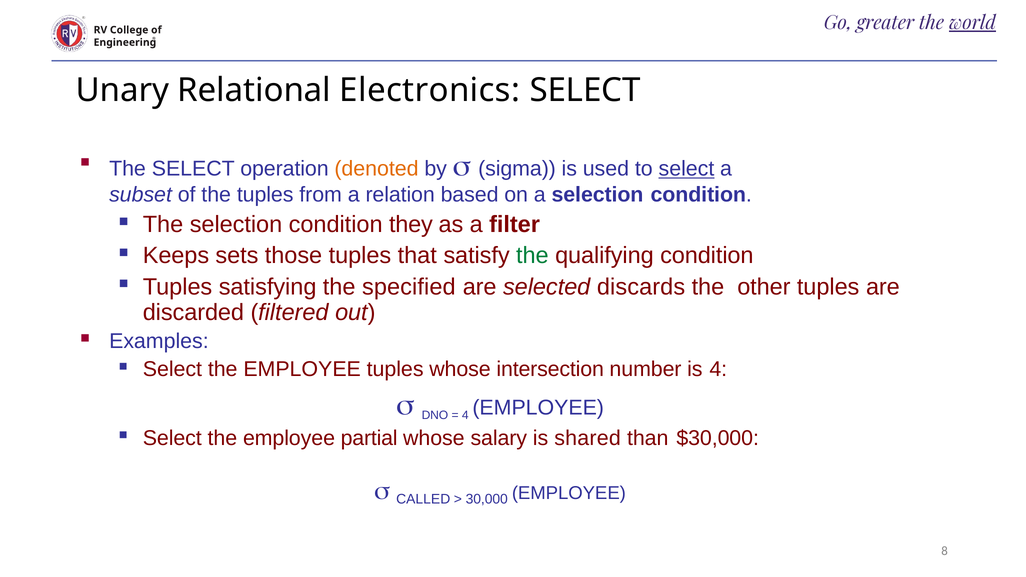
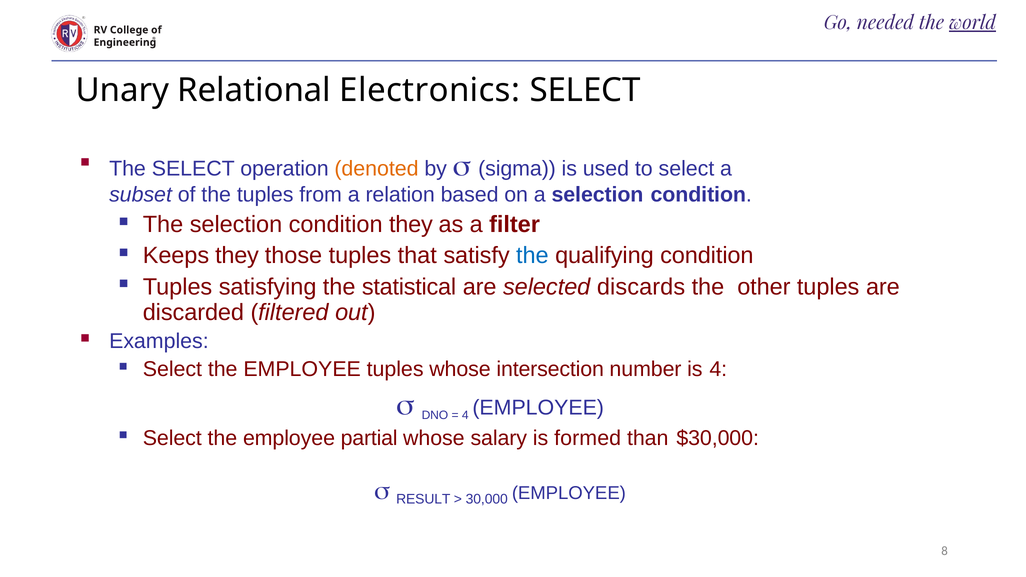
greater: greater -> needed (885, 23)
select underline: present -> none (686, 169)
Keeps sets: sets -> they (237, 256)
the colour: green -> blue (532, 256)
specified: specified -> statistical (409, 287)
shared: shared -> formed (588, 438)
CALLED: CALLED -> RESULT (423, 499)
